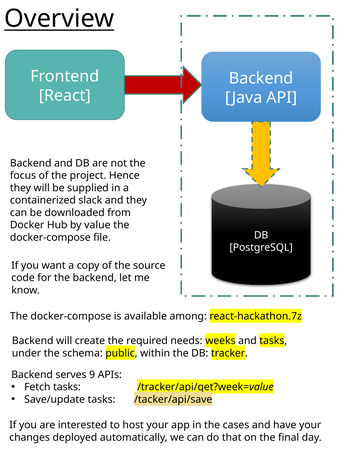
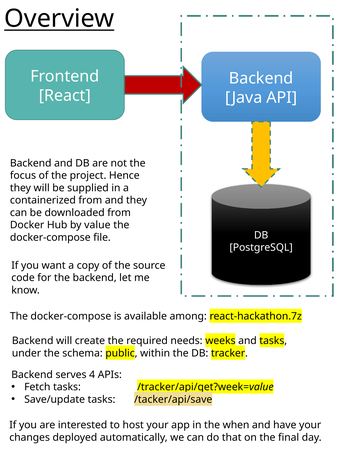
containerized slack: slack -> from (90, 200)
9: 9 -> 4 (92, 375)
cases: cases -> when (236, 425)
